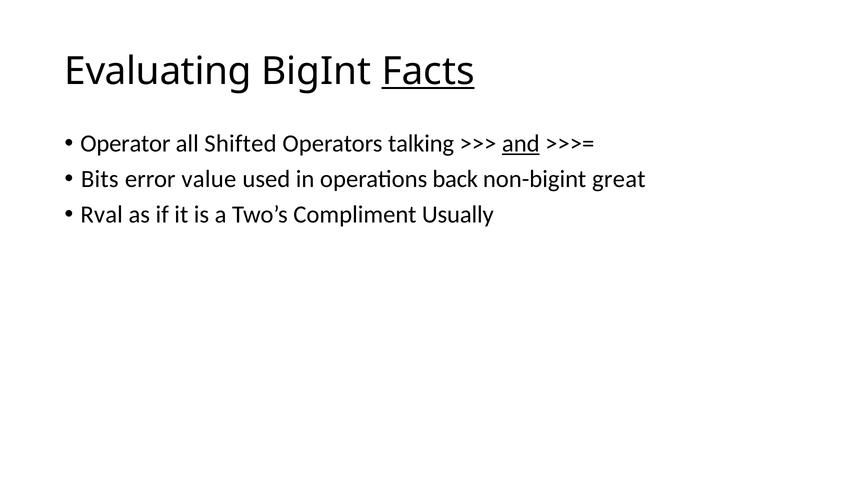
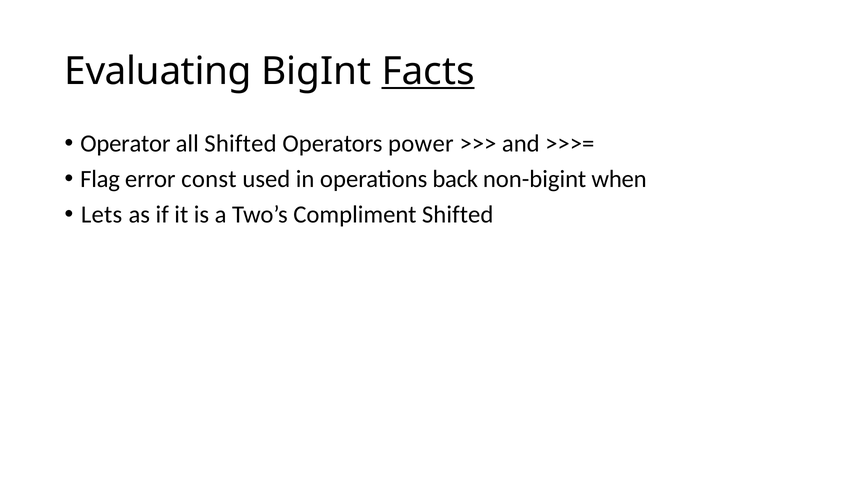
talking: talking -> power (421, 143)
and underline: present -> none (521, 143)
Bits: Bits -> Flag (100, 179)
value: value -> const (209, 179)
great: great -> when (619, 179)
Rval: Rval -> Lets (102, 214)
Compliment Usually: Usually -> Shifted (458, 214)
